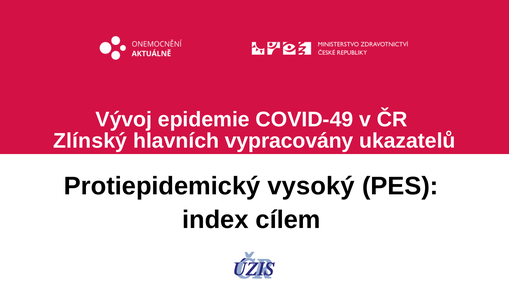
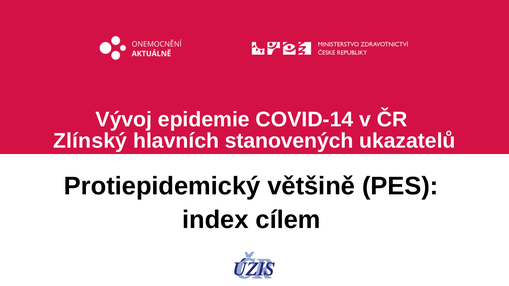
COVID-49: COVID-49 -> COVID-14 (304, 120)
vypracovány: vypracovány -> stanovených (289, 141)
vysoký: vysoký -> většině (311, 186)
